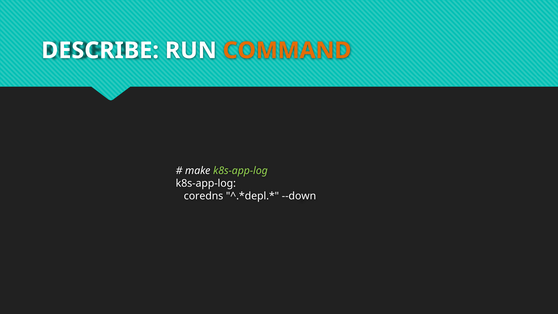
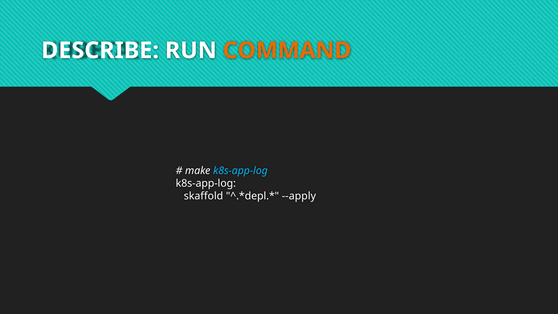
k8s-app-log colour: light green -> light blue (240, 171)
coredns: coredns -> skaffold (204, 196)
--down: --down -> --apply (299, 196)
